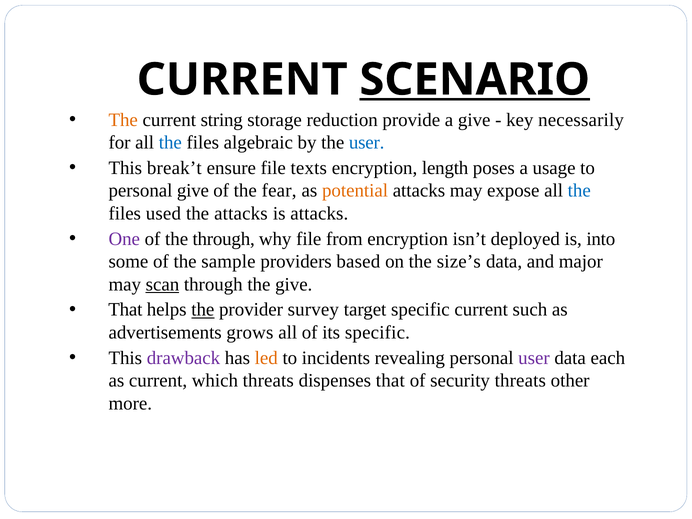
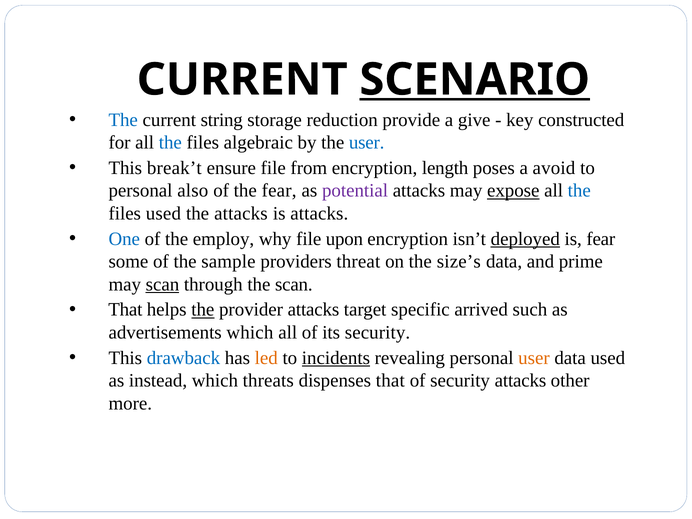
The colour: orange -> blue (123, 120)
necessarily: necessarily -> constructed (581, 120)
texts: texts -> from (309, 168)
usage: usage -> avoid (554, 168)
personal give: give -> also (193, 191)
potential colour: orange -> purple (355, 191)
expose underline: none -> present (513, 191)
One colour: purple -> blue (124, 239)
the through: through -> employ (224, 239)
from: from -> upon (344, 239)
deployed underline: none -> present (525, 239)
is into: into -> fear (601, 239)
based: based -> threat (358, 262)
major: major -> prime (581, 262)
the give: give -> scan (294, 284)
provider survey: survey -> attacks (313, 310)
specific current: current -> arrived (481, 310)
advertisements grows: grows -> which (250, 332)
its specific: specific -> security (377, 332)
drawback colour: purple -> blue (183, 358)
incidents underline: none -> present (336, 358)
user colour: purple -> orange (534, 358)
data each: each -> used (608, 358)
as current: current -> instead (158, 381)
security threats: threats -> attacks (520, 381)
